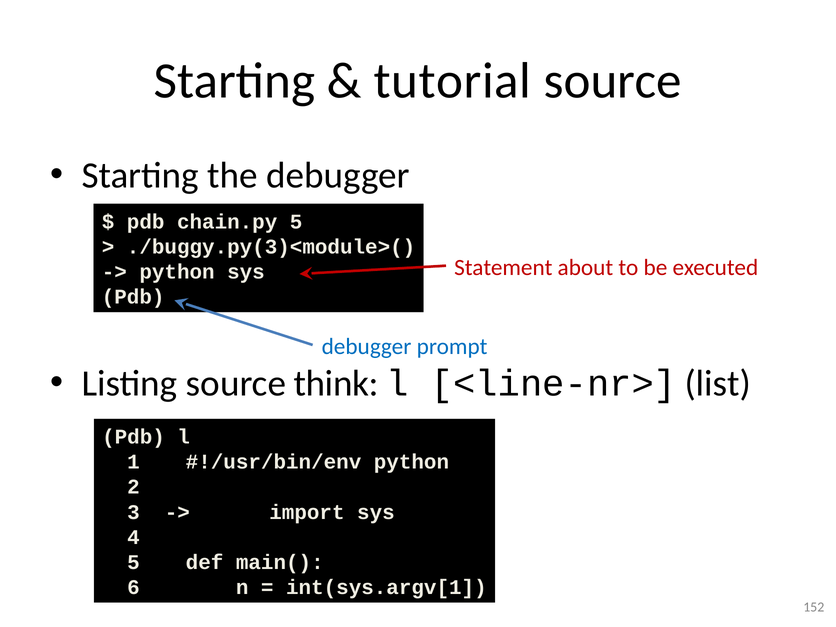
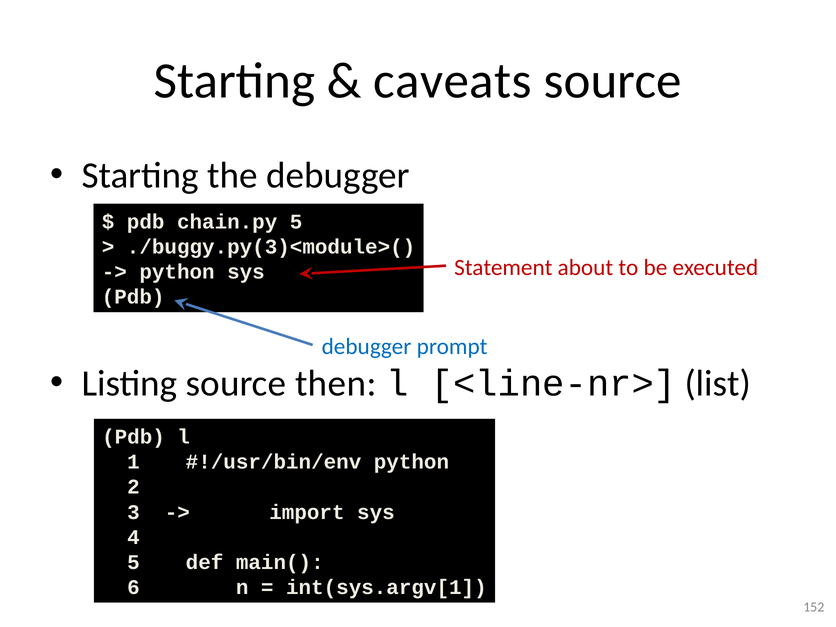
tutorial: tutorial -> caveats (452, 81)
think: think -> then (336, 384)
